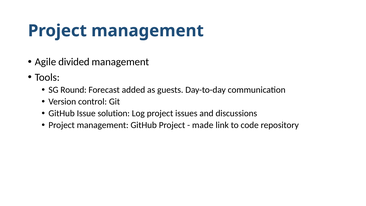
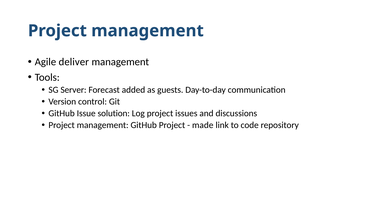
divided: divided -> deliver (74, 62)
Round: Round -> Server (73, 90)
